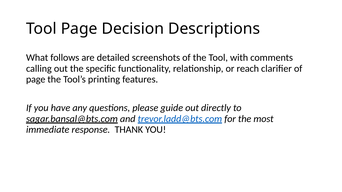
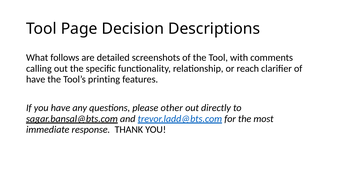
page: page -> have (36, 79)
guide: guide -> other (172, 108)
